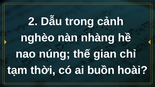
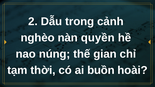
nhàng: nhàng -> quyền (98, 38)
